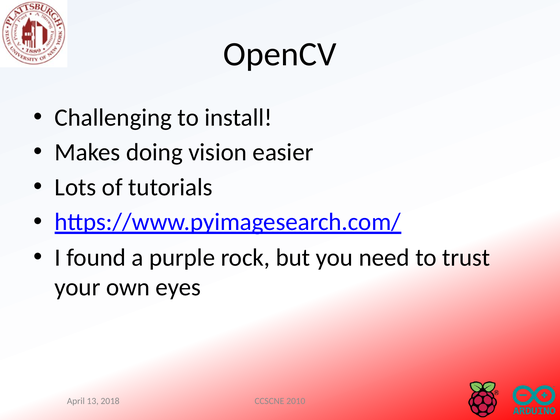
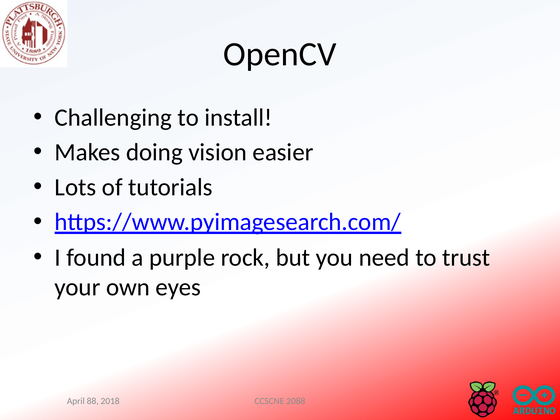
2010: 2010 -> 2088 (296, 401)
13: 13 -> 88 (93, 401)
